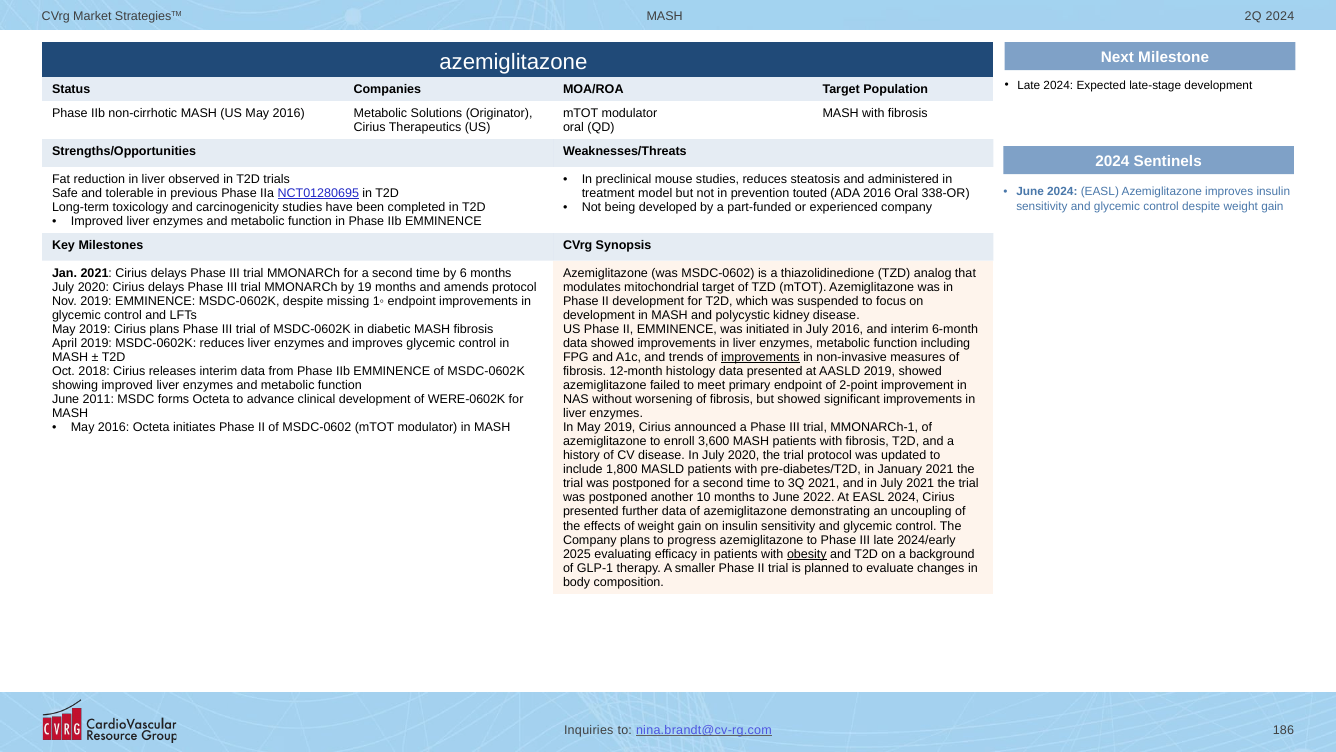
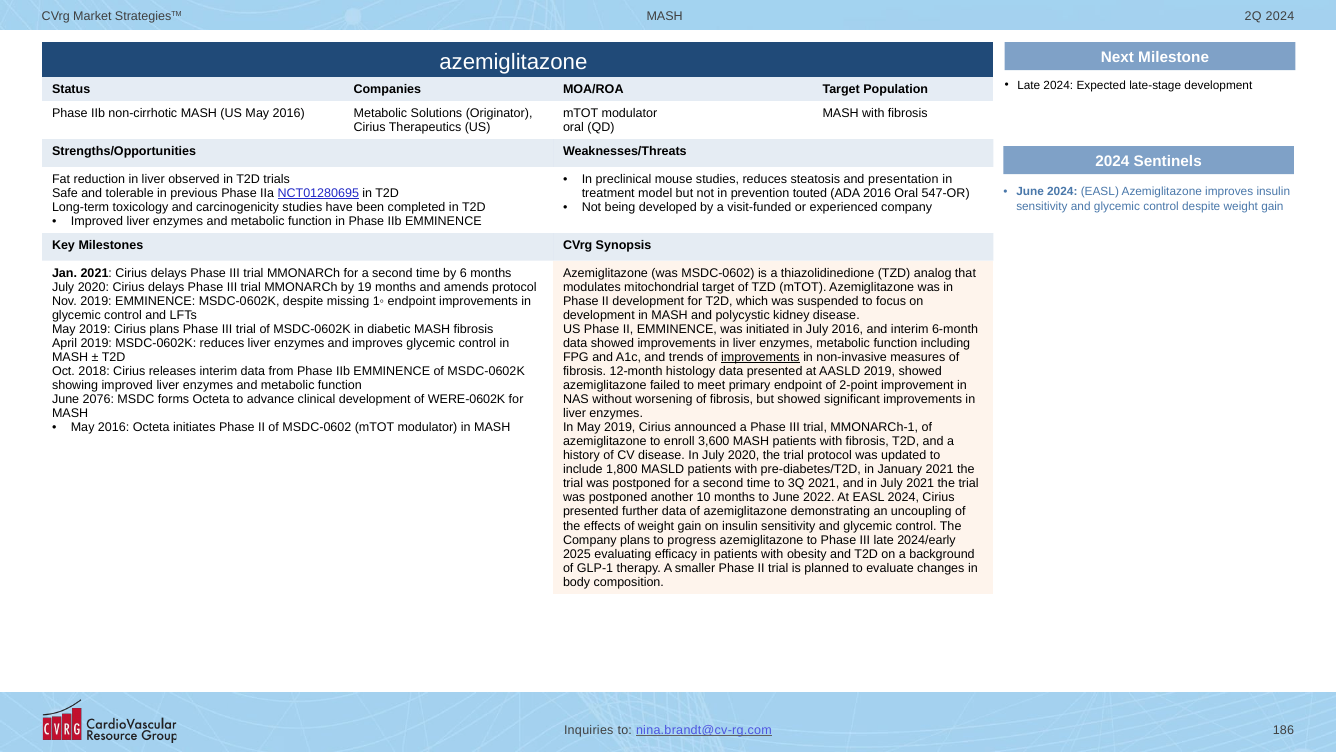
administered: administered -> presentation (903, 179)
338-OR: 338-OR -> 547-OR (946, 193)
part-funded: part-funded -> visit-funded (759, 207)
2011: 2011 -> 2076 (98, 399)
obesity underline: present -> none (807, 554)
